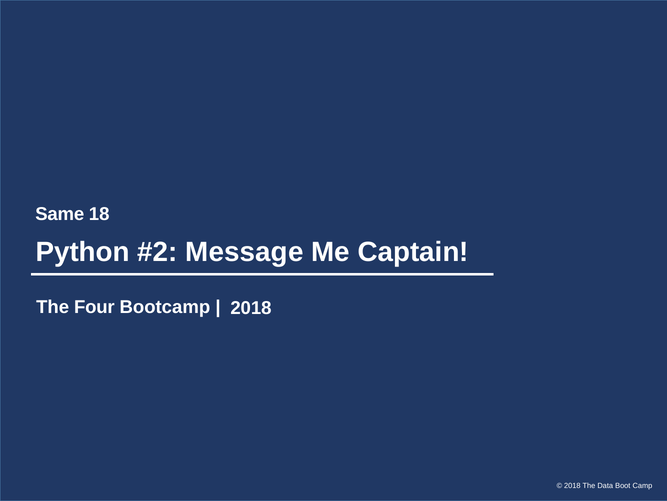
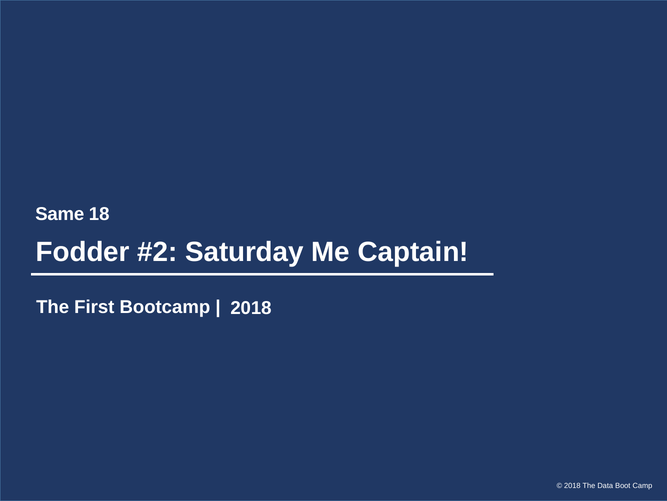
Python: Python -> Fodder (83, 251)
Message: Message -> Saturday (244, 251)
Four: Four -> First (94, 307)
